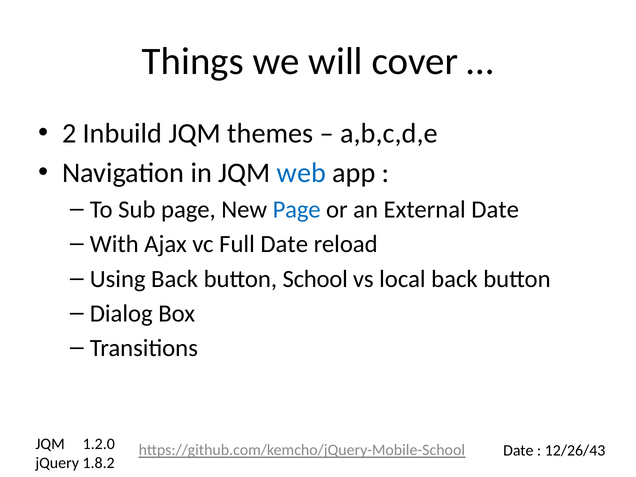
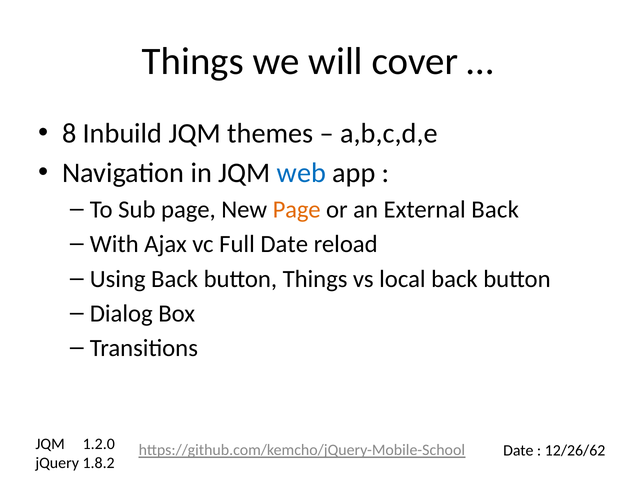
2: 2 -> 8 (69, 133)
Page colour: blue -> orange (297, 210)
External Date: Date -> Back (495, 210)
button School: School -> Things (315, 279)
12/26/43: 12/26/43 -> 12/26/62 (575, 450)
